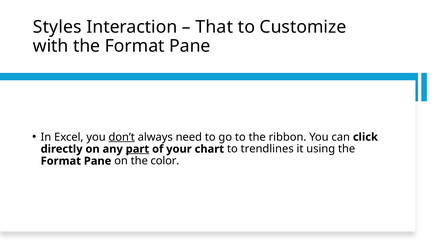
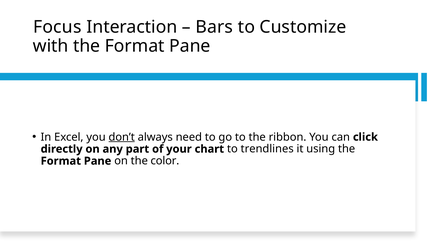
Styles: Styles -> Focus (57, 27)
That: That -> Bars (214, 27)
part underline: present -> none (137, 149)
